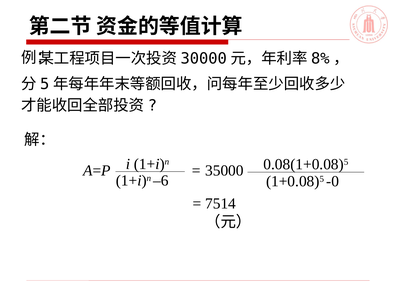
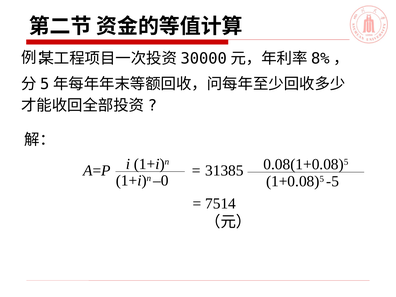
35000: 35000 -> 31385 (224, 171)
–6: –6 -> –0 (161, 181)
-0: -0 -> -5 (333, 181)
